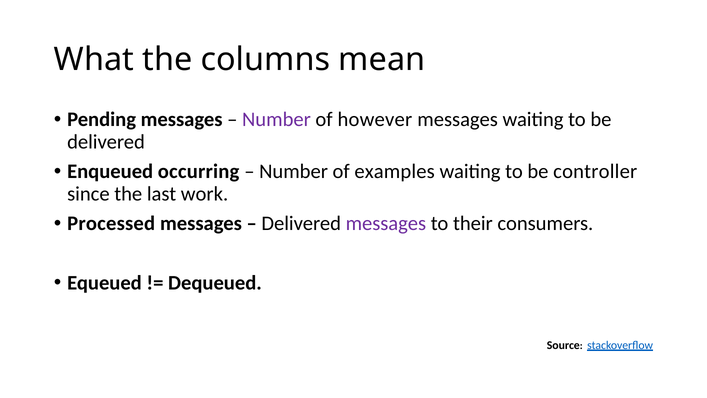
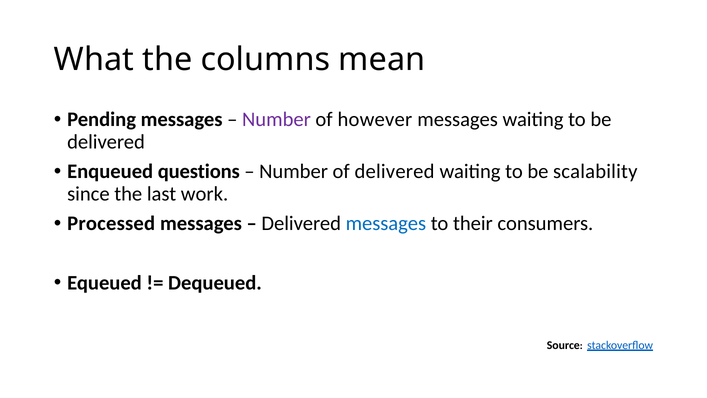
occurring: occurring -> questions (199, 171)
of examples: examples -> delivered (395, 171)
controller: controller -> scalability (595, 171)
messages colour: purple -> blue (386, 223)
